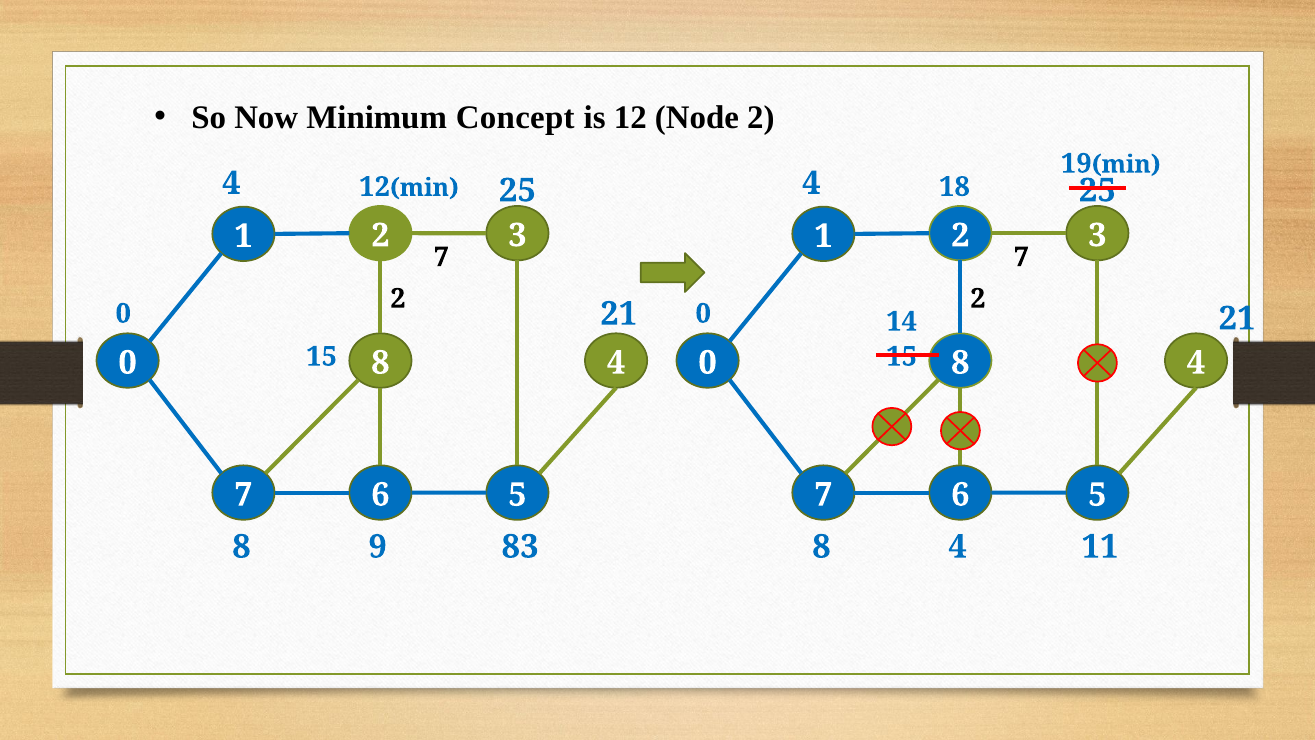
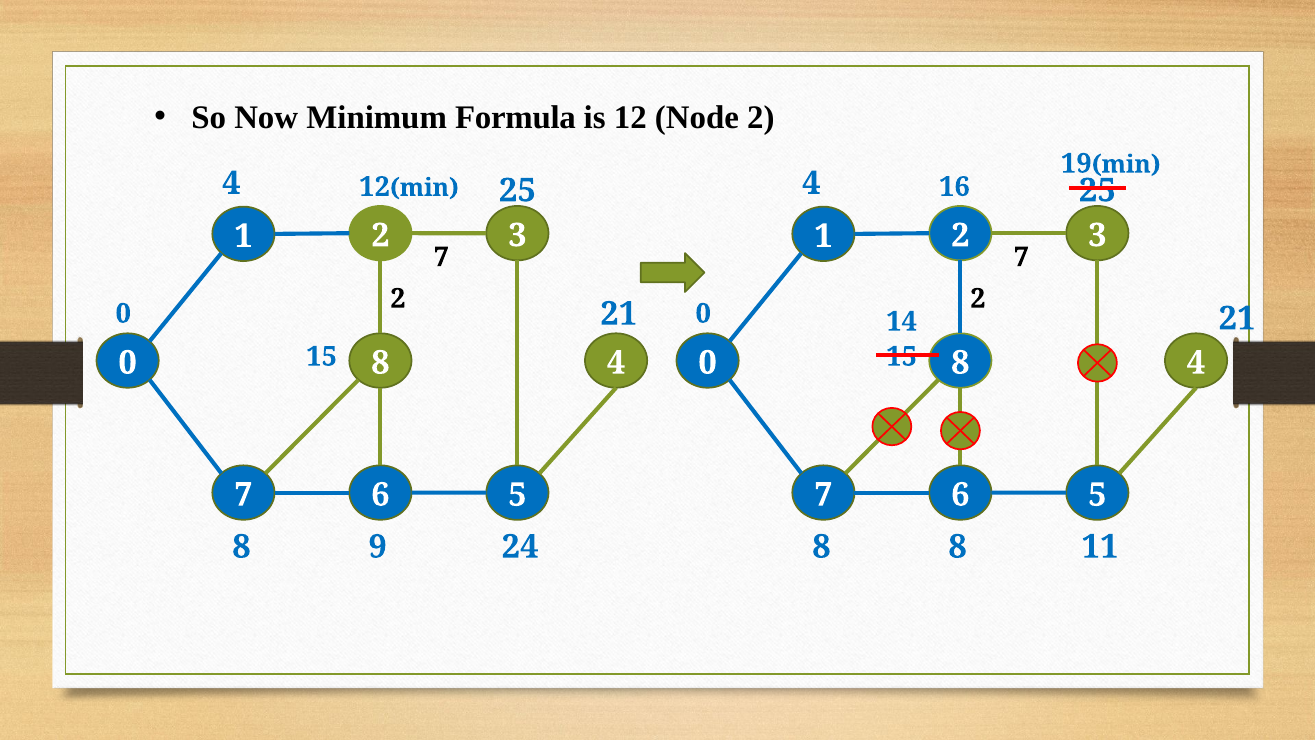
Concept: Concept -> Formula (516, 117)
18: 18 -> 16 (954, 187)
83: 83 -> 24 (520, 546)
8 4: 4 -> 8 (958, 547)
